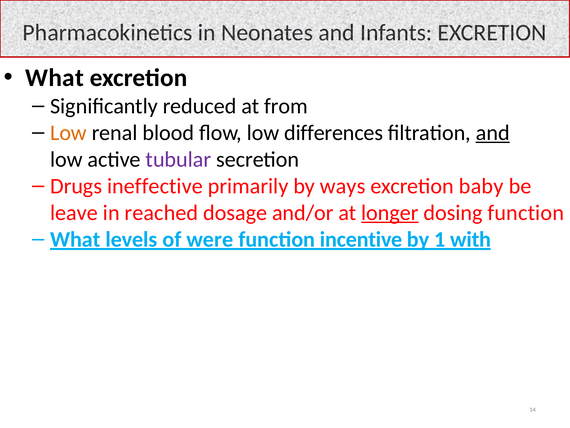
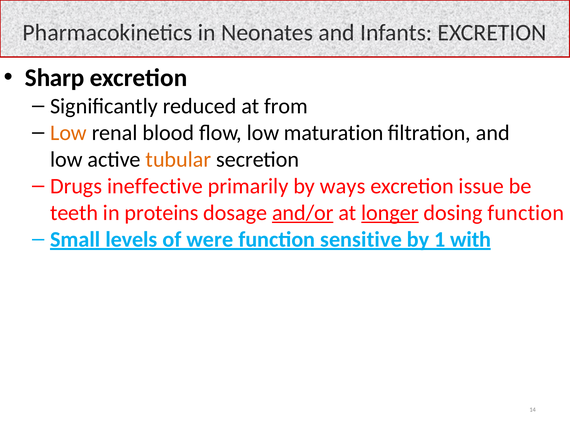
What: What -> Sharp (55, 78)
differences: differences -> maturation (334, 133)
and underline: present -> none (493, 133)
tubular colour: purple -> orange (178, 159)
baby: baby -> issue (481, 186)
leave: leave -> teeth (74, 213)
reached: reached -> proteins (162, 213)
and/or underline: none -> present (303, 213)
What: What -> Small (75, 239)
incentive: incentive -> sensitive (361, 239)
